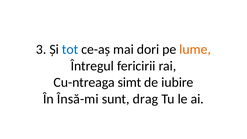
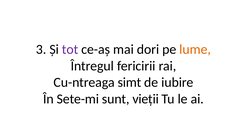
tot colour: blue -> purple (70, 49)
Însă-mi: Însă-mi -> Sete-mi (78, 99)
drag: drag -> vieții (146, 99)
